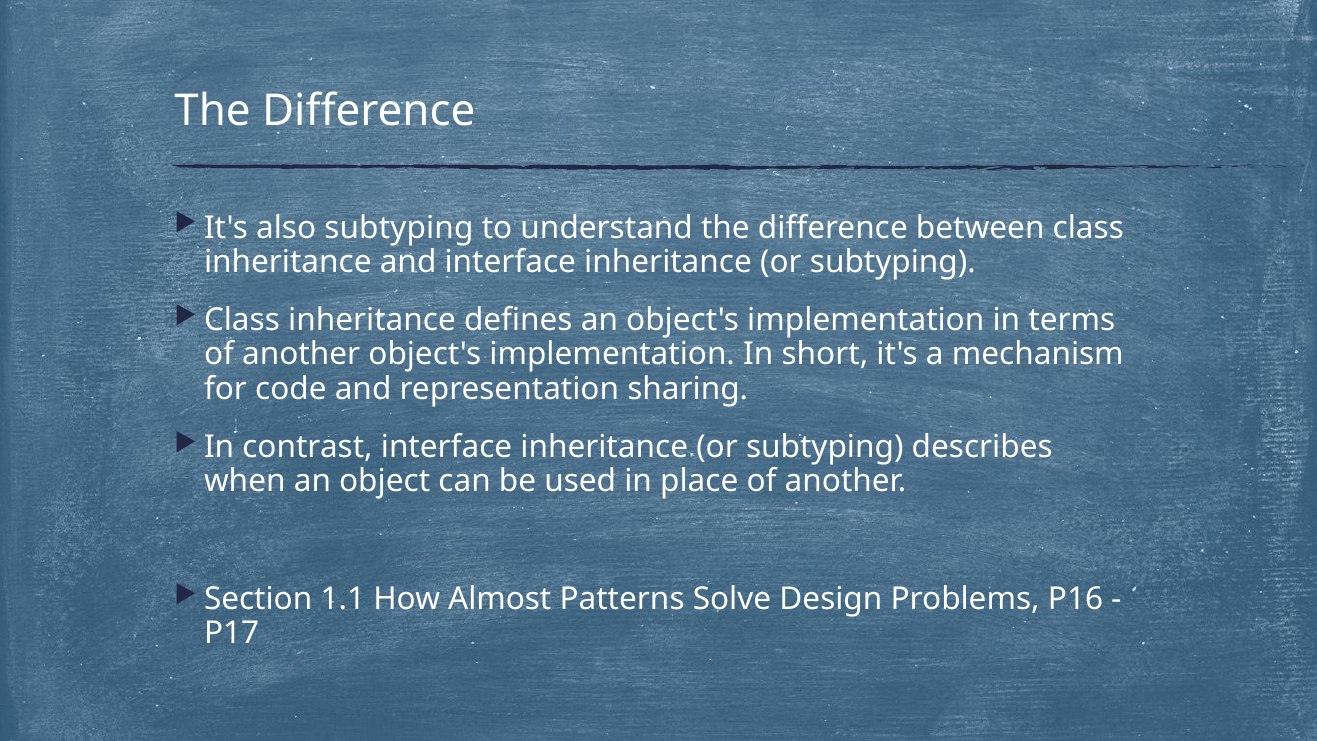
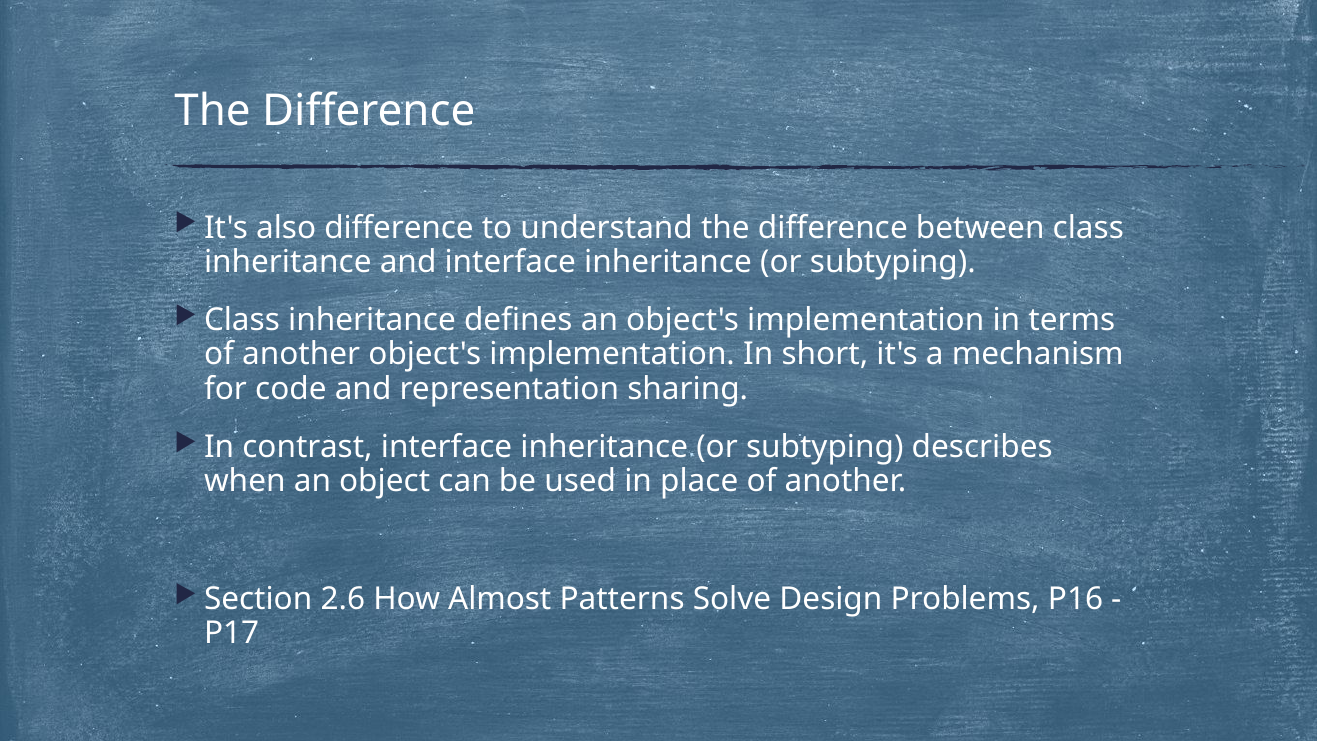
also subtyping: subtyping -> difference (399, 228)
1.1: 1.1 -> 2.6 (343, 599)
